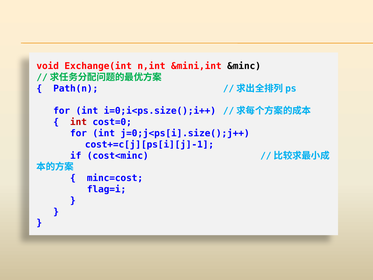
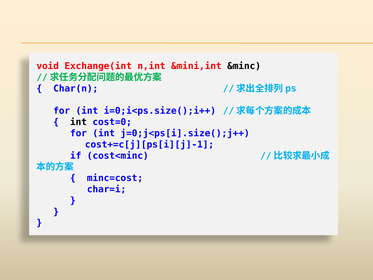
Path(n: Path(n -> Char(n (76, 88)
int colour: red -> black (78, 122)
flag=i: flag=i -> char=i (107, 189)
